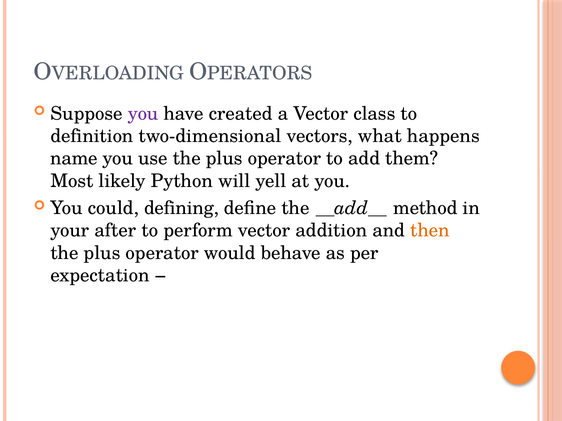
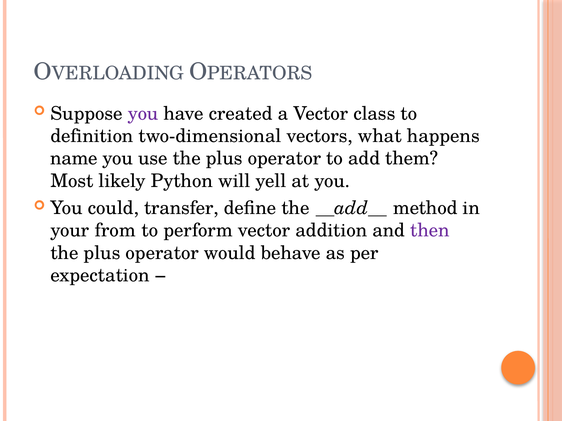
defining: defining -> transfer (181, 208)
after: after -> from (115, 231)
then colour: orange -> purple (430, 231)
